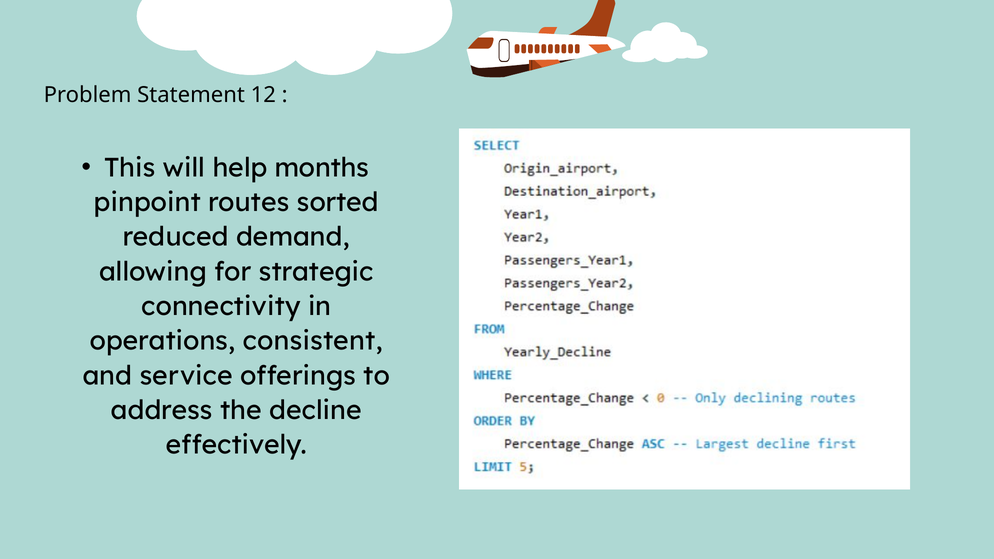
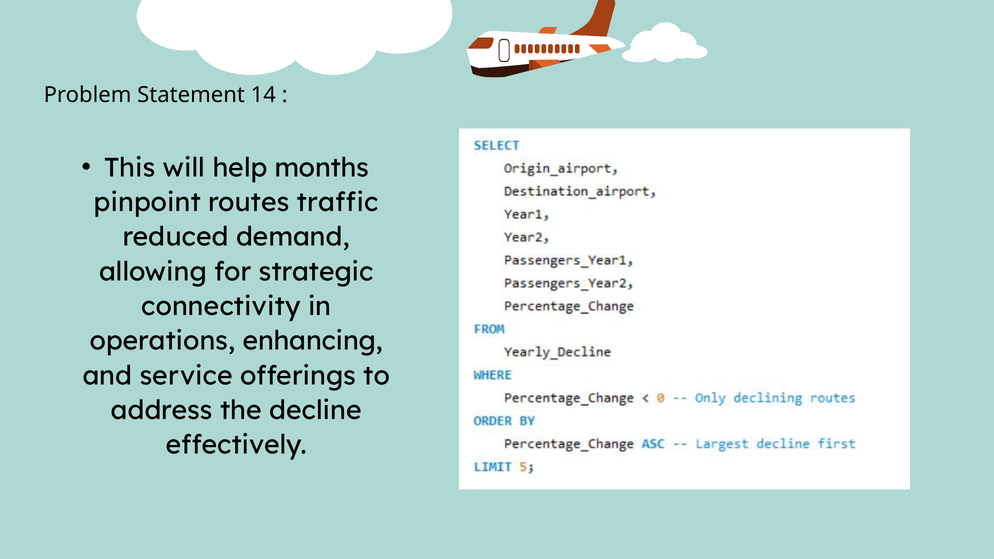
12: 12 -> 14 (263, 95)
sorted: sorted -> traffic (338, 203)
consistent: consistent -> enhancing (313, 341)
